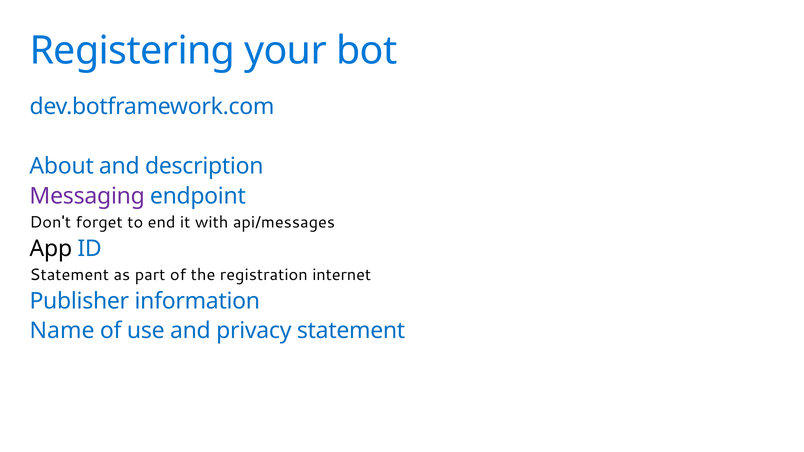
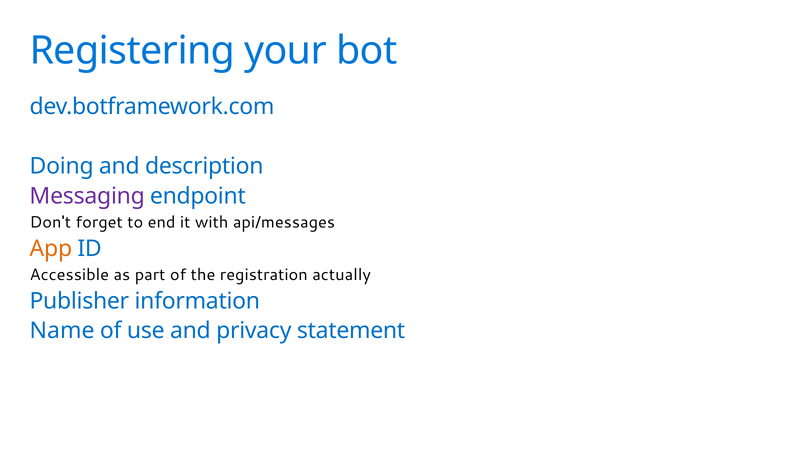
About: About -> Doing (62, 166)
App colour: black -> orange (51, 249)
Statement: Statement -> Accessible (69, 275)
internet: internet -> actually (342, 275)
